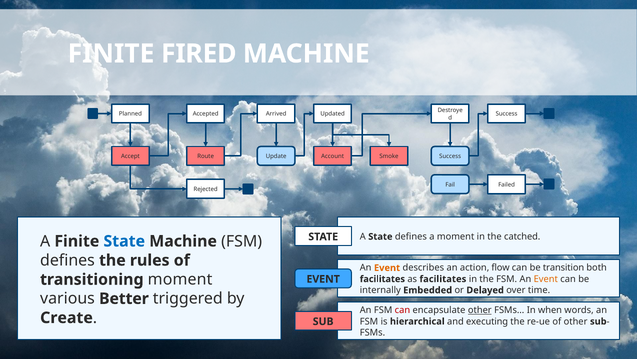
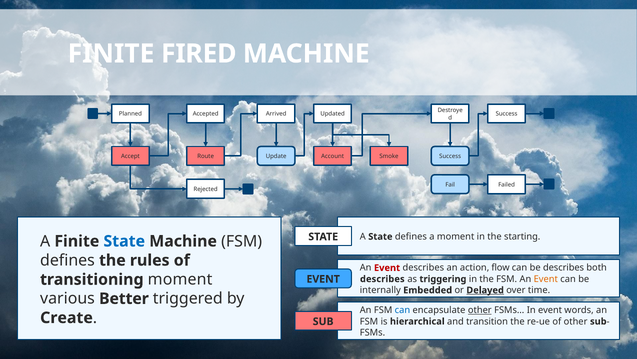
catched: catched -> starting (522, 236)
Event colour: orange -> red (387, 267)
be transition: transition -> describes (564, 267)
facilitates: facilitates -> describes (382, 279)
as facilitates: facilitates -> triggering (443, 279)
Delayed underline: none -> present (485, 290)
can colour: red -> blue (402, 310)
In when: when -> event (550, 310)
executing: executing -> transition (487, 321)
